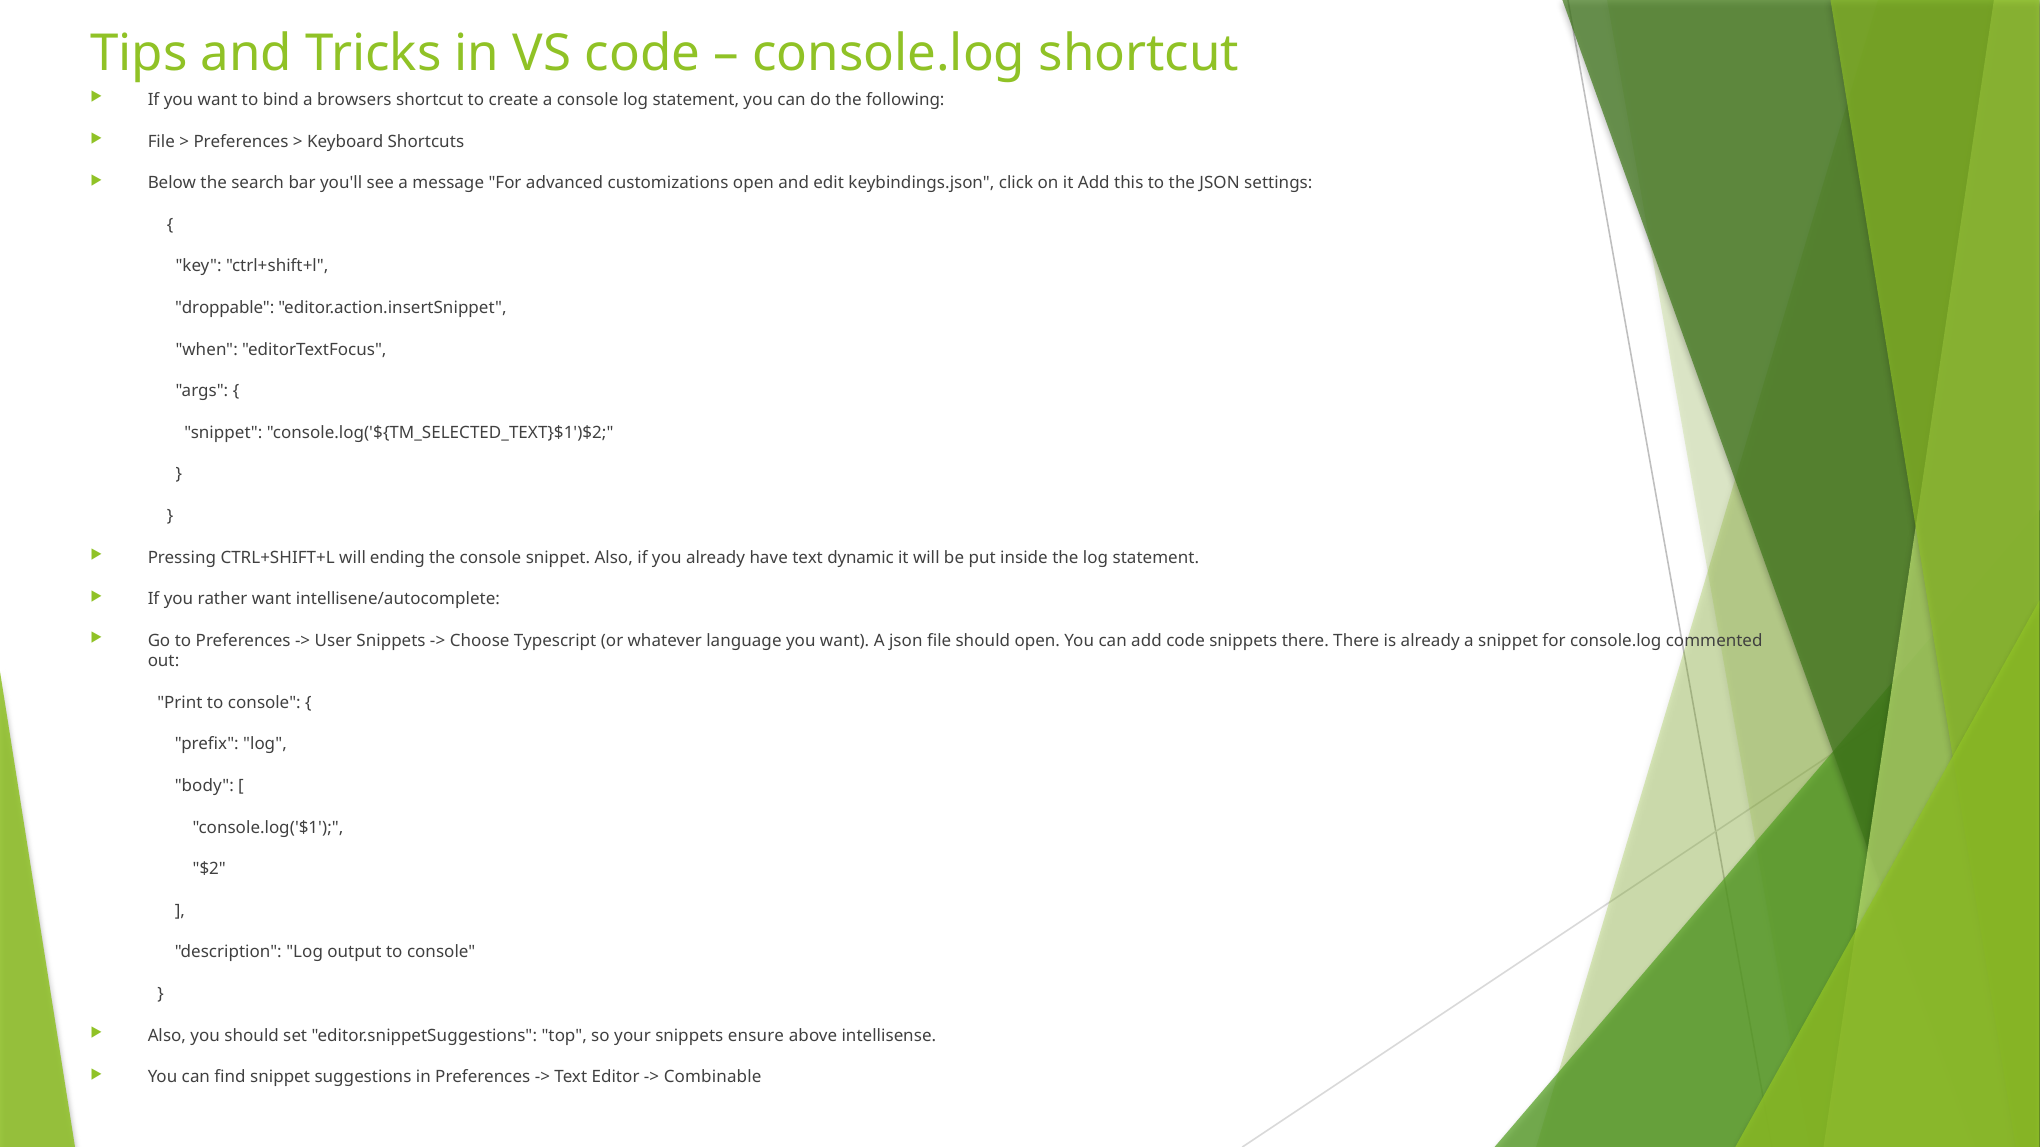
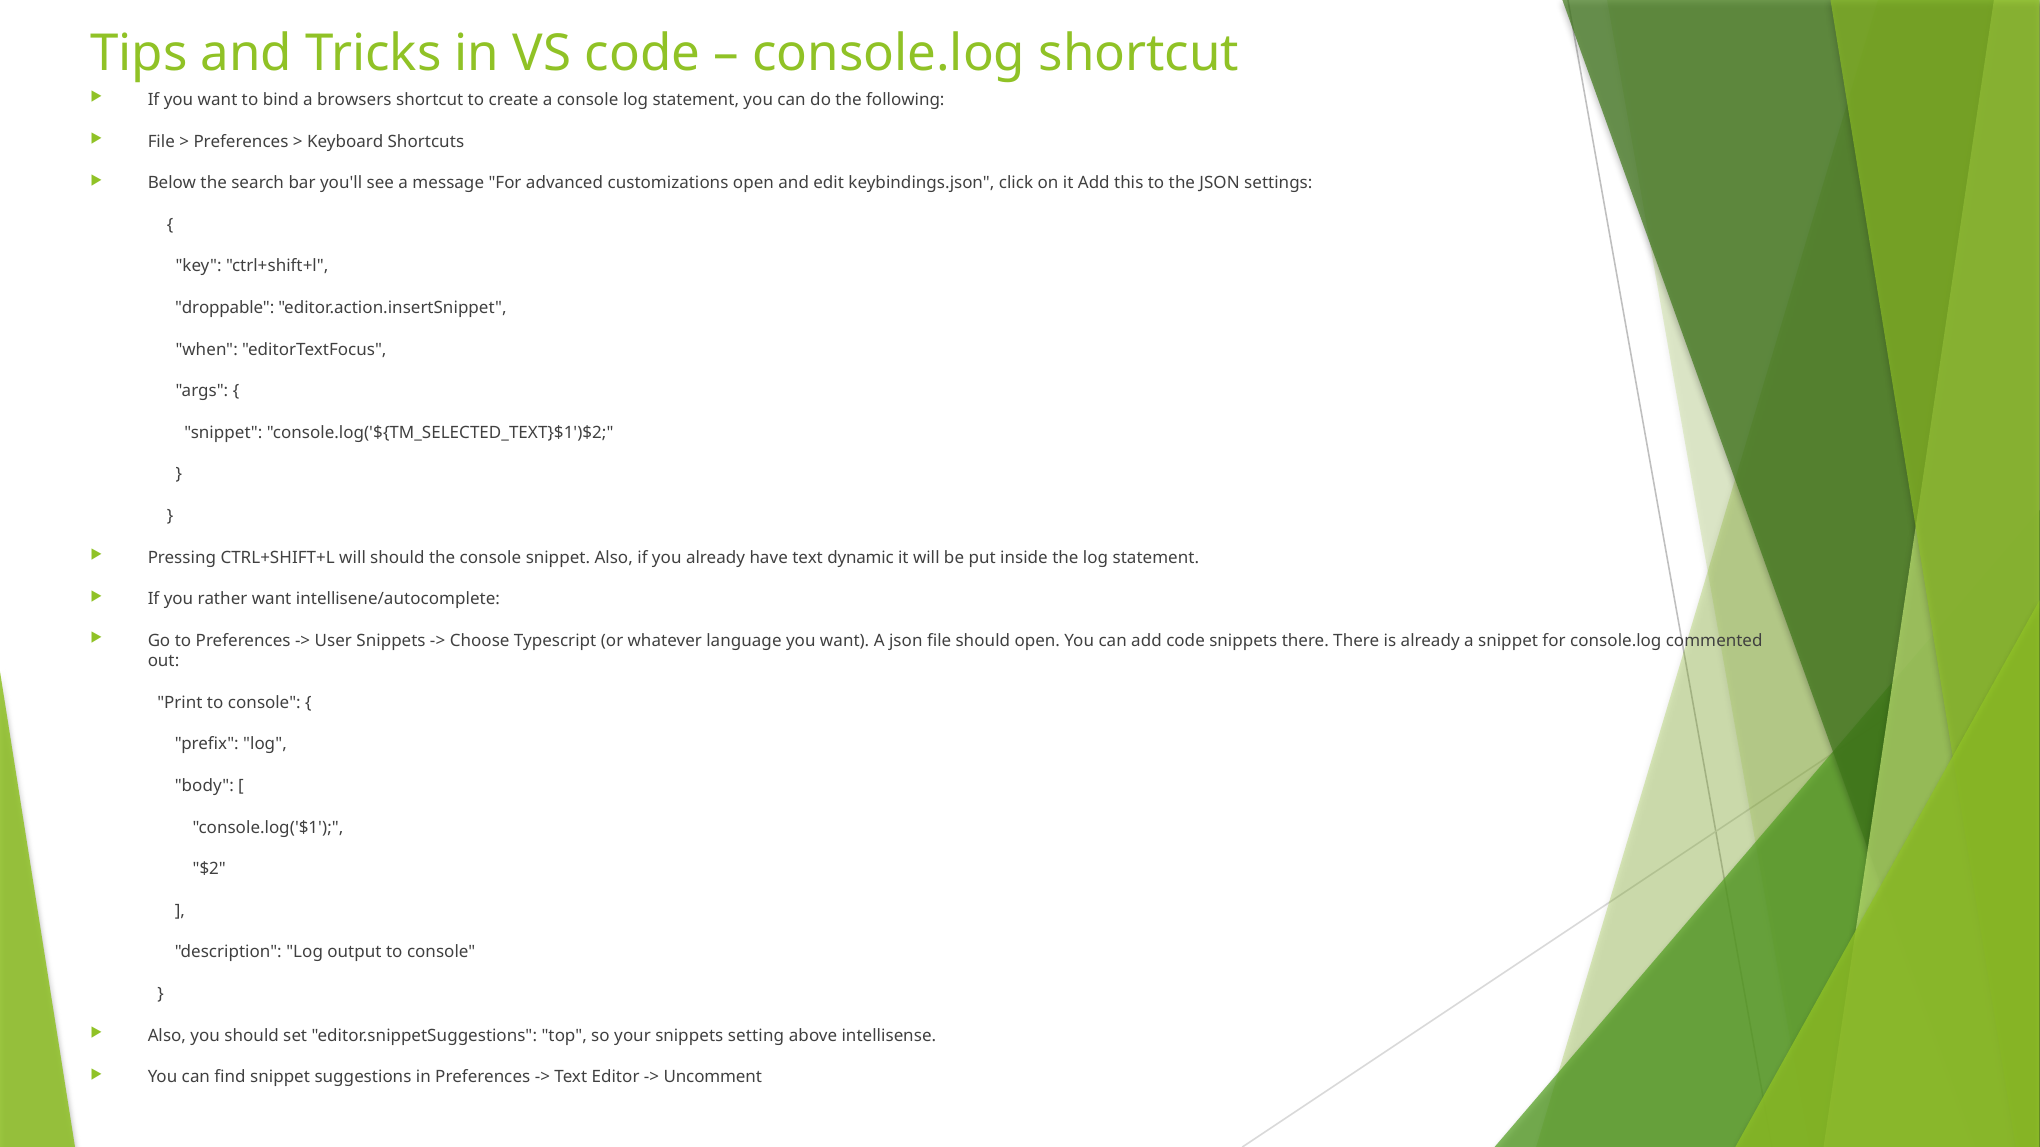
will ending: ending -> should (397, 558)
ensure: ensure -> setting (756, 1036)
Combinable: Combinable -> Uncomment (713, 1078)
